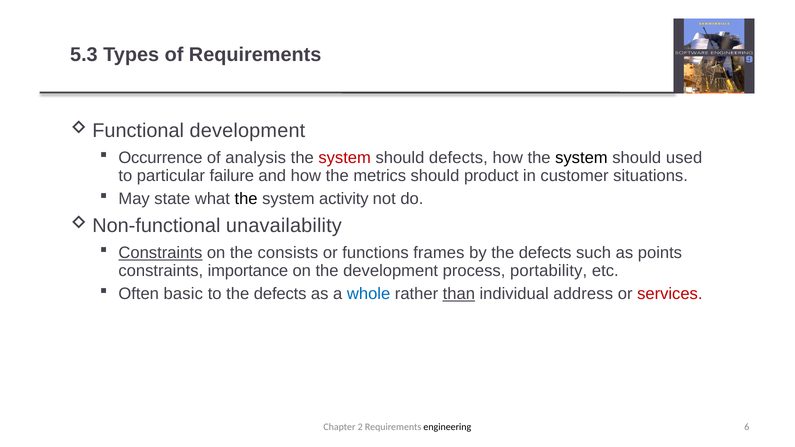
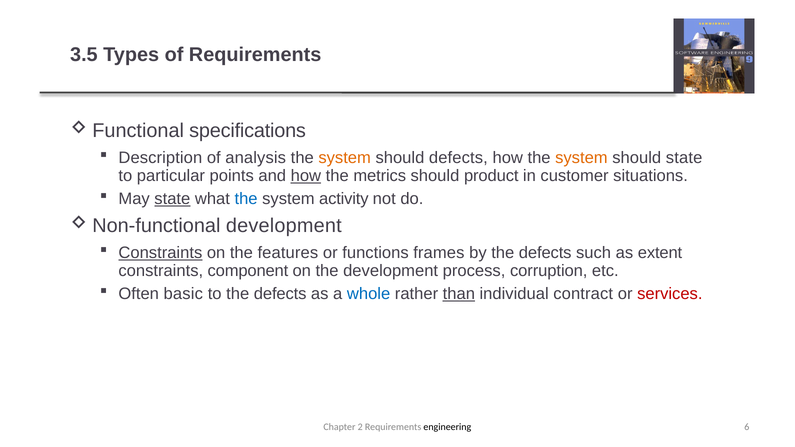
5.3: 5.3 -> 3.5 (84, 55)
development: development -> specifications (248, 131)
Occurrence: Occurrence -> Description (160, 158)
system colour: red -> orange (345, 158)
system colour: black -> orange (581, 158)
should used: used -> state (684, 158)
failure: failure -> points (232, 176)
how underline: none -> present (306, 176)
state underline: none -> present (172, 199)
the colour: black -> blue (246, 199)
unavailability: unavailability -> development (284, 226)
consists: consists -> features (288, 253)
points: points -> extent (660, 253)
importance: importance -> component (248, 271)
portability: portability -> corruption (549, 271)
address: address -> contract (583, 294)
